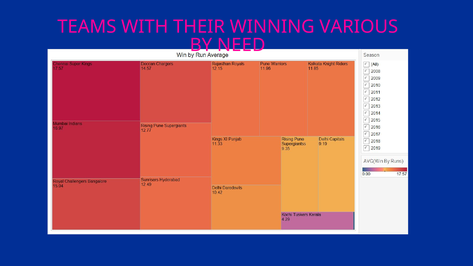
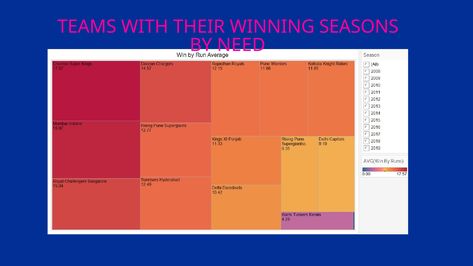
VARIOUS: VARIOUS -> SEASONS (359, 27)
